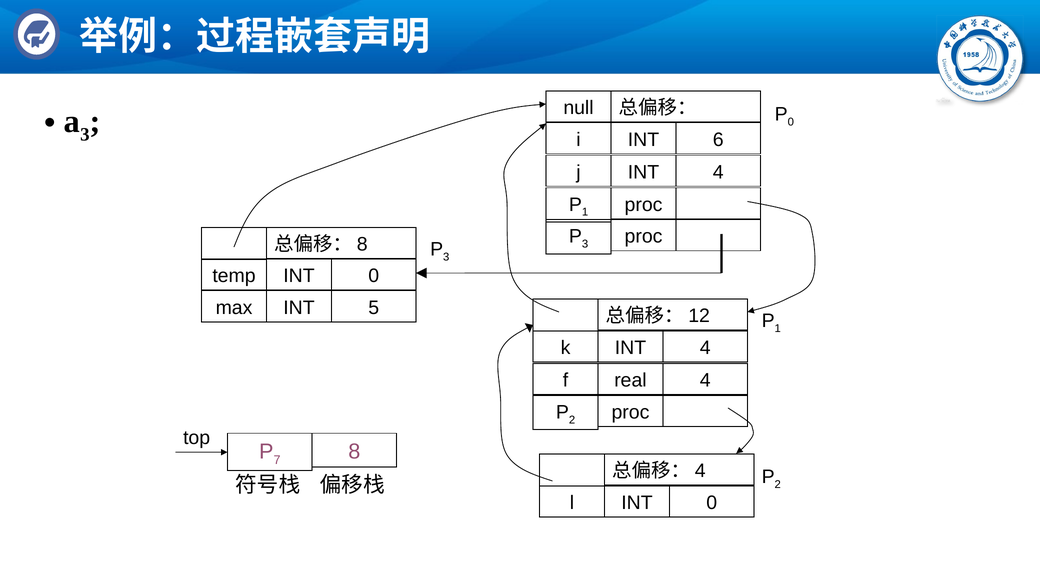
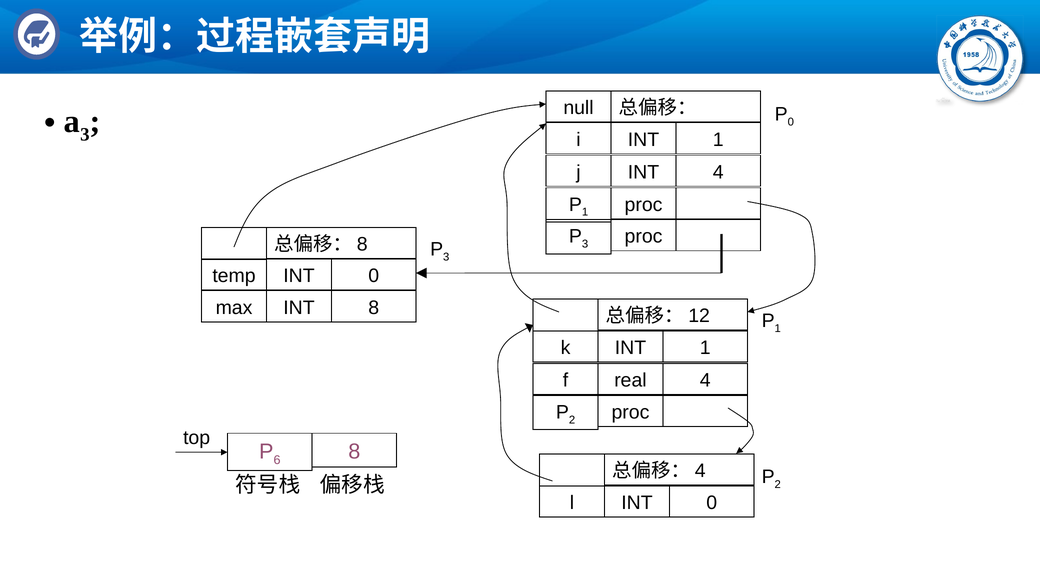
i INT 6: 6 -> 1 (718, 140)
INT 5: 5 -> 8 (374, 308)
k INT 4: 4 -> 1 (705, 348)
7: 7 -> 6 (277, 460)
